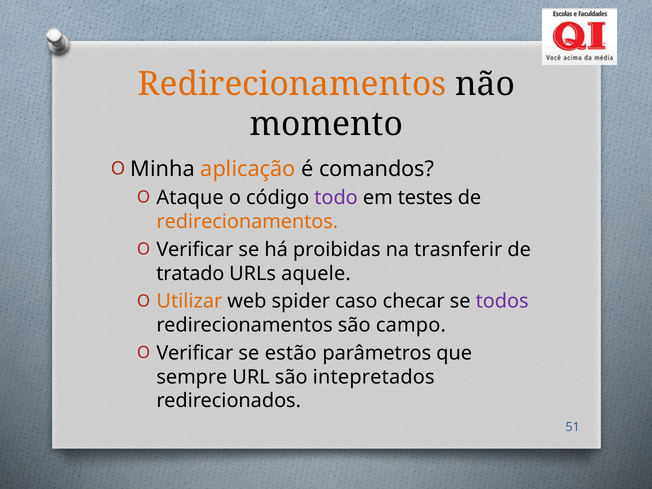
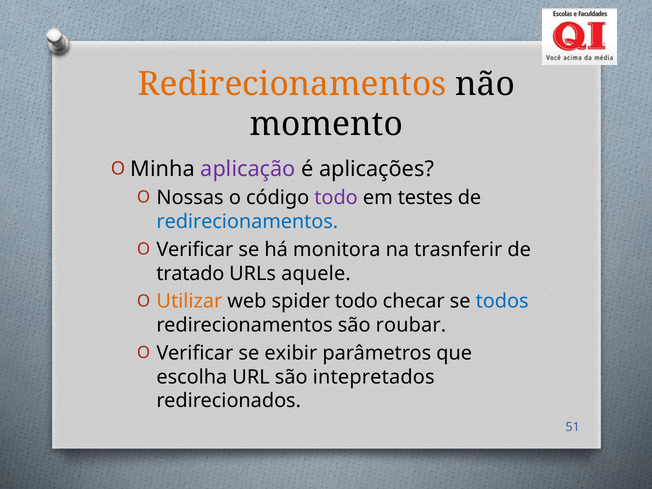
aplicação colour: orange -> purple (248, 169)
comandos: comandos -> aplicações (377, 169)
Ataque: Ataque -> Nossas (190, 198)
redirecionamentos colour: orange -> blue (247, 222)
proibidas: proibidas -> monitora (337, 250)
spider caso: caso -> todo (356, 301)
todos colour: purple -> blue (502, 301)
campo: campo -> roubar (411, 325)
estão: estão -> exibir (291, 353)
sempre: sempre -> escolha (192, 377)
